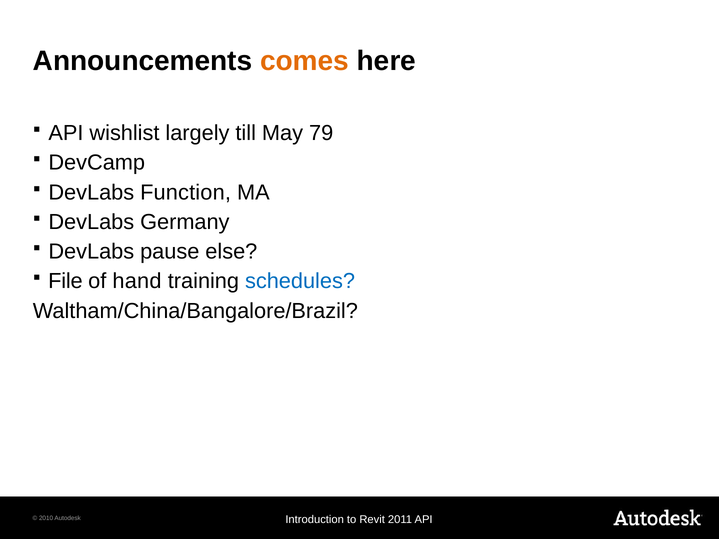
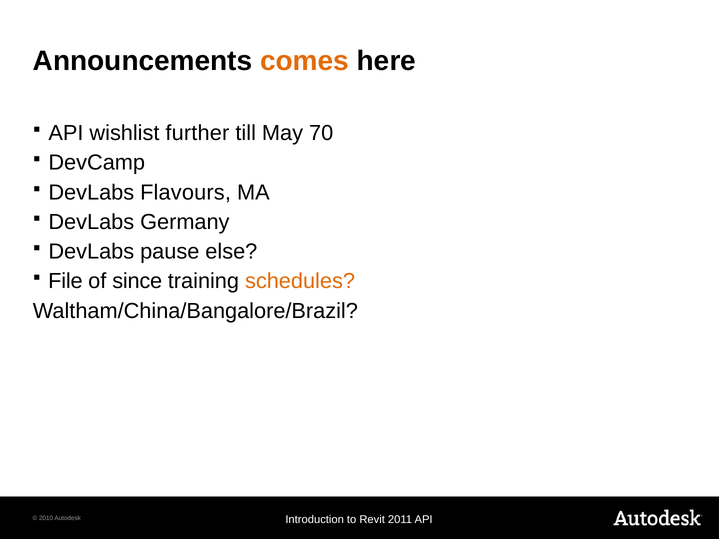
largely: largely -> further (197, 133)
79: 79 -> 70 (321, 133)
Function: Function -> Flavours (186, 192)
hand: hand -> since (137, 281)
schedules colour: blue -> orange (300, 281)
